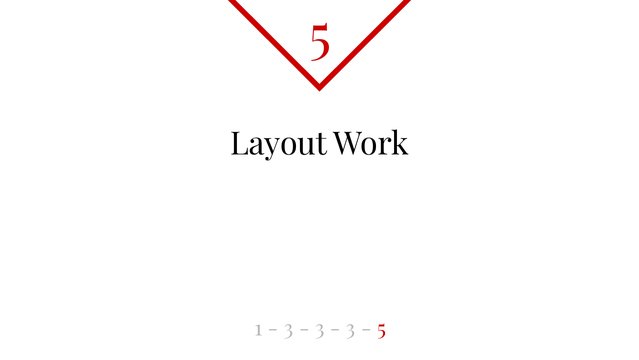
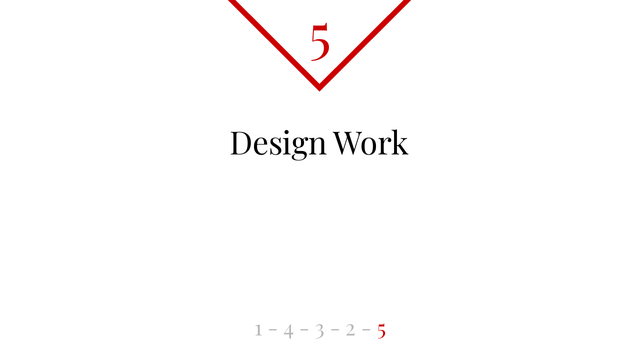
Layout: Layout -> Design (279, 144)
3: 3 -> 4 (289, 328)
3: 3 -> 2 (350, 328)
